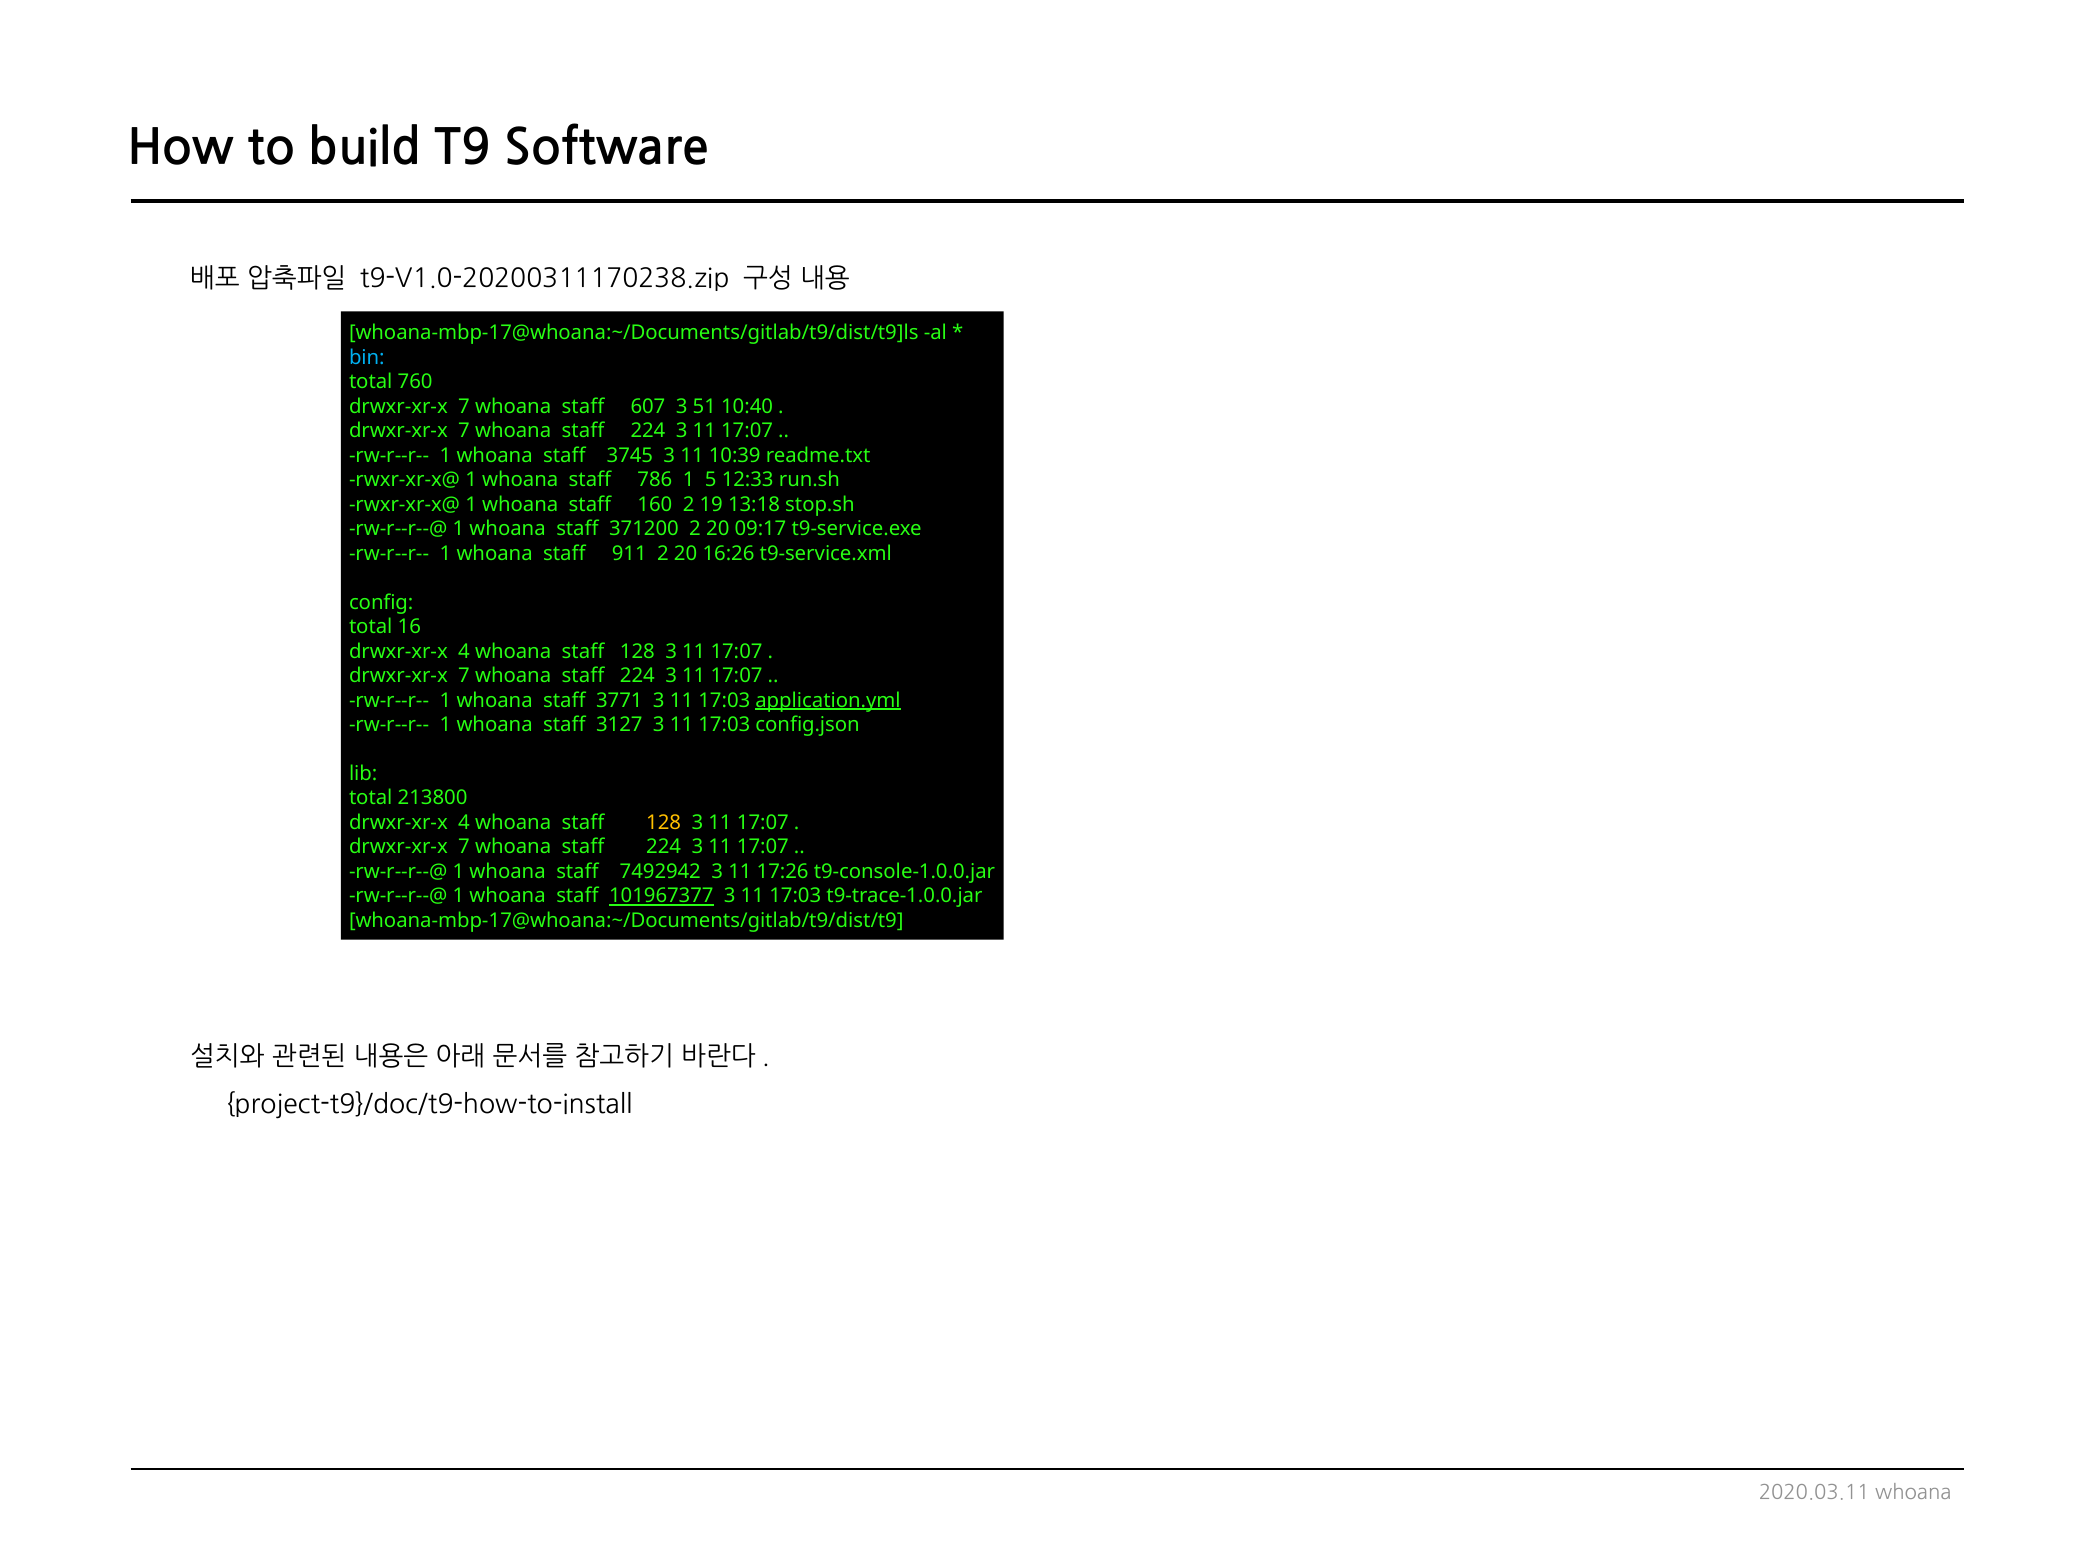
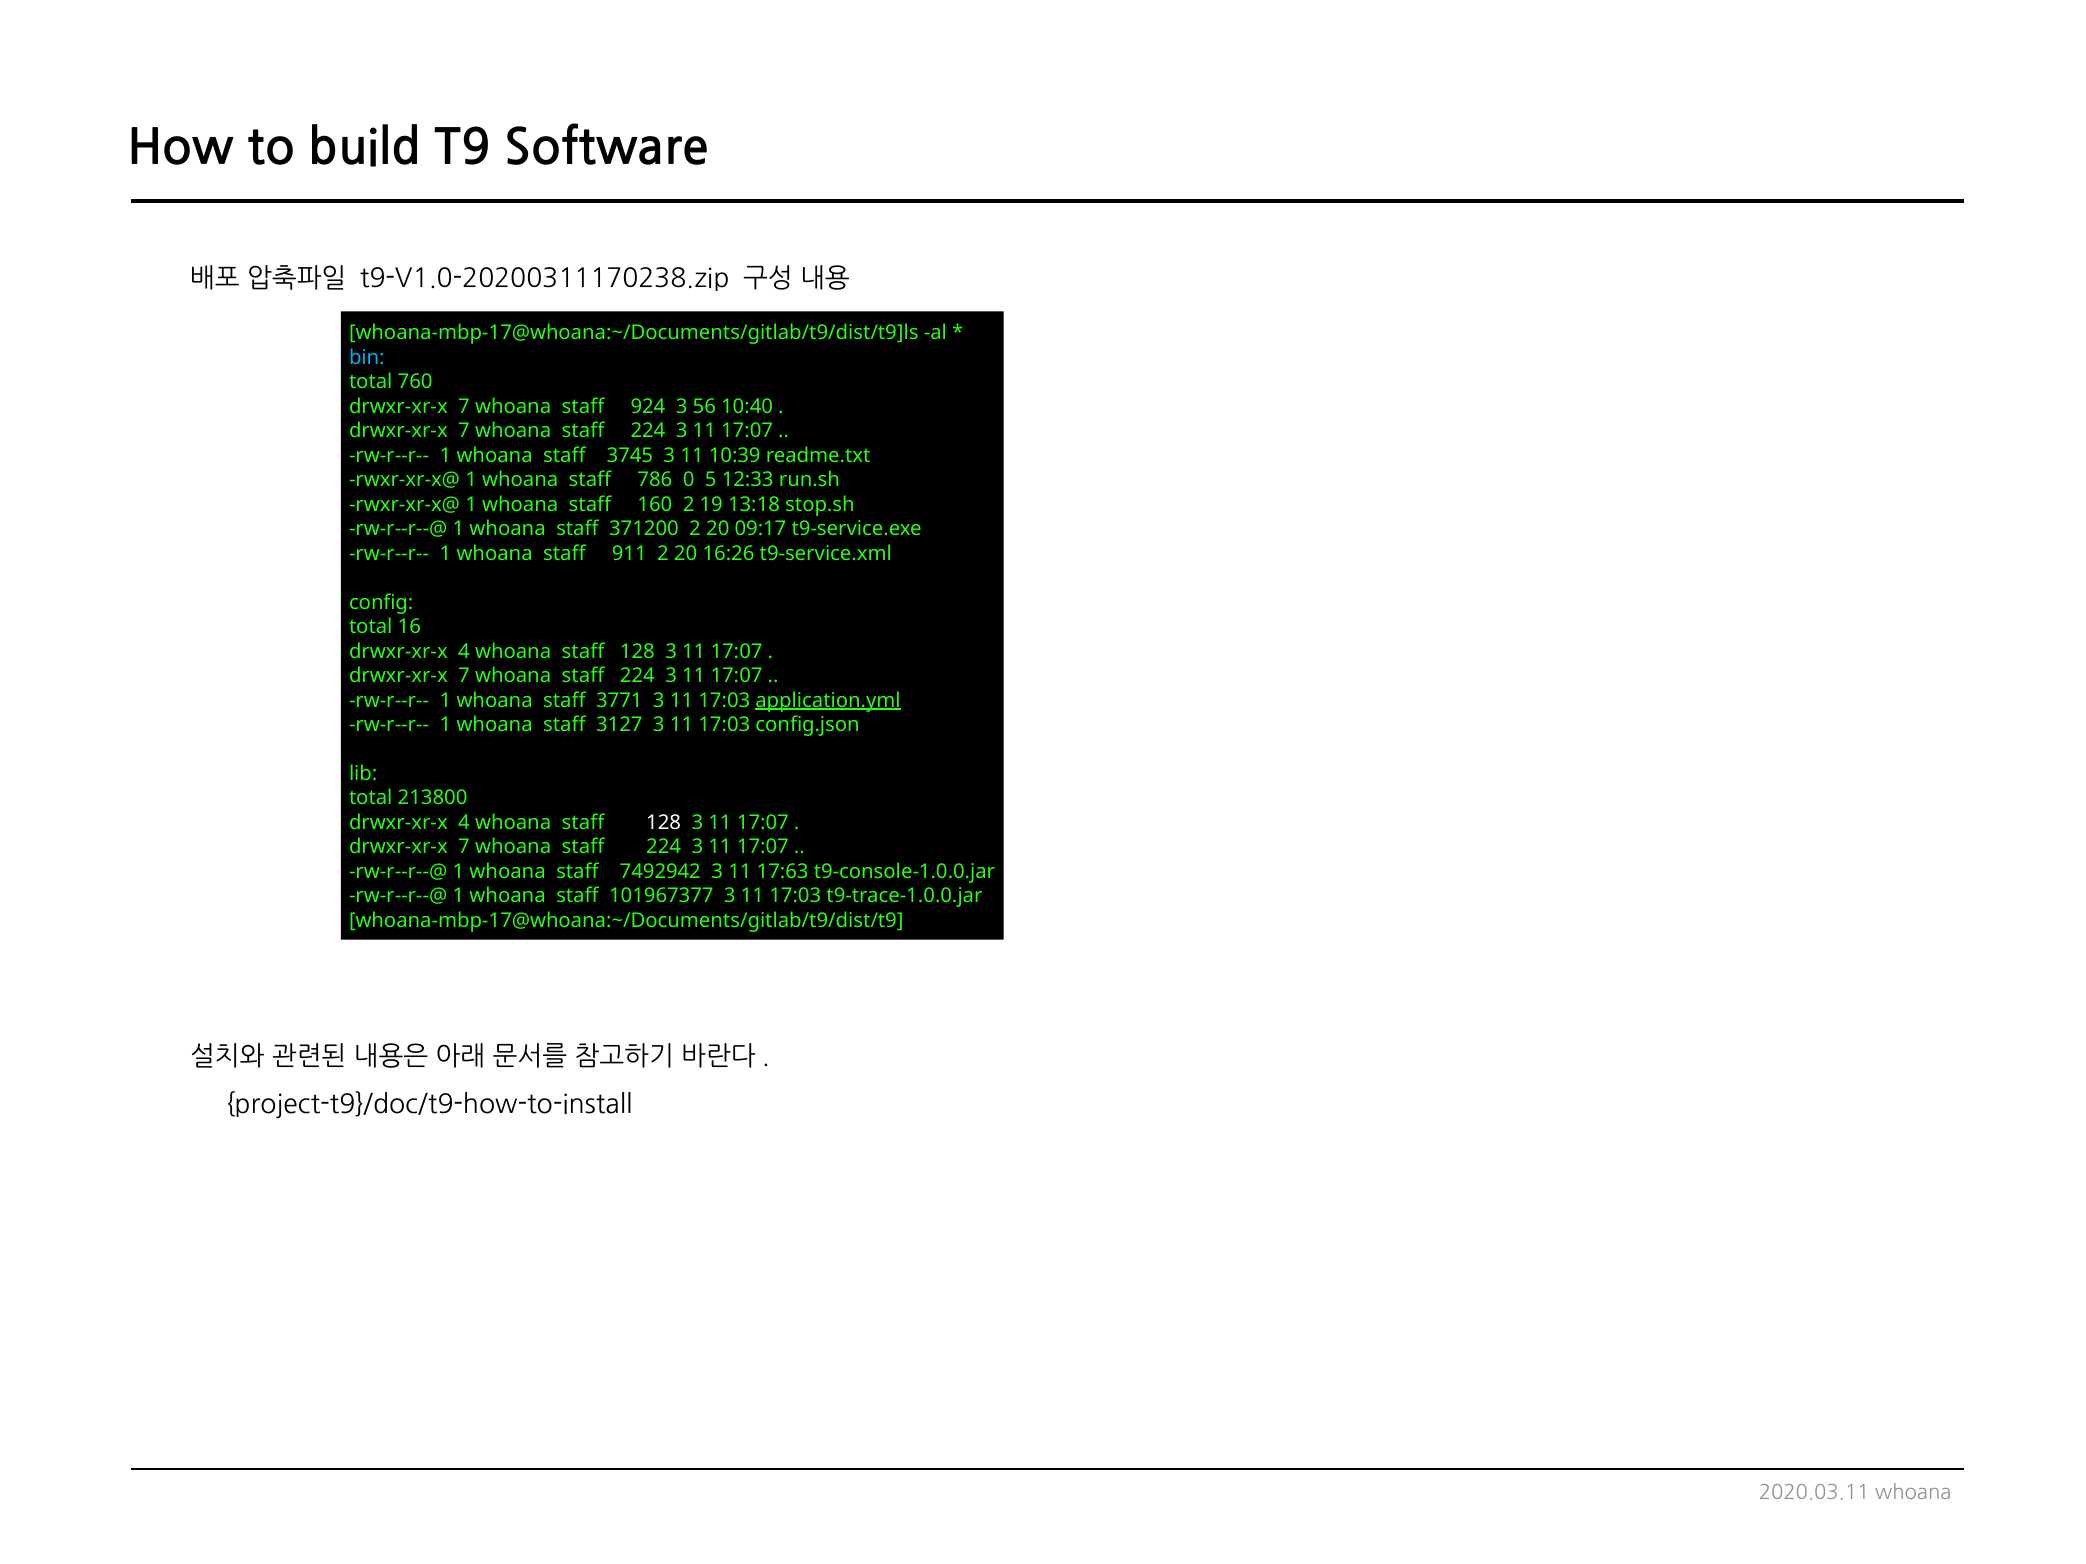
607: 607 -> 924 (648, 407)
51: 51 -> 56 (704, 407)
786 1: 1 -> 0 (689, 480)
128 colour: yellow -> white (664, 823)
17:26: 17:26 -> 17:63 (783, 872)
101967377 underline: present -> none (661, 896)
